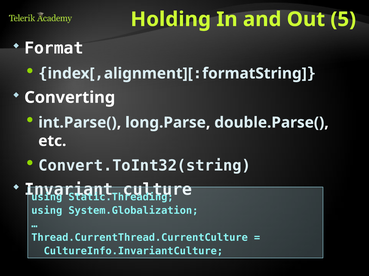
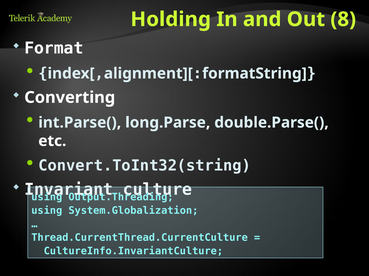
5: 5 -> 8 (343, 19)
Static.Threading: Static.Threading -> Output.Threading (121, 197)
